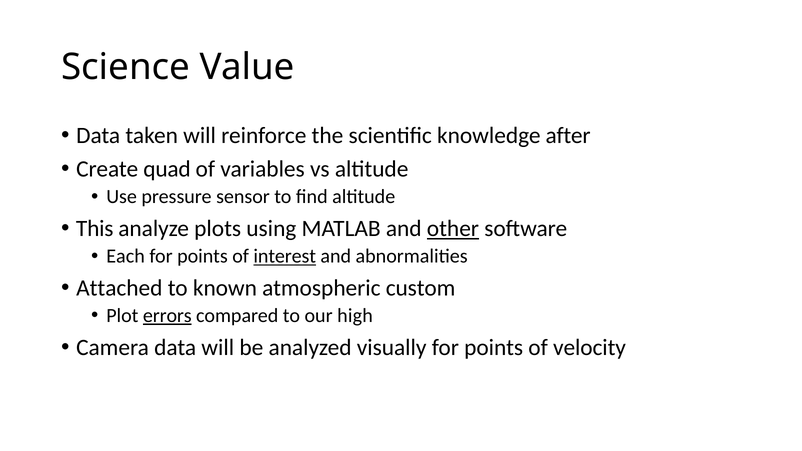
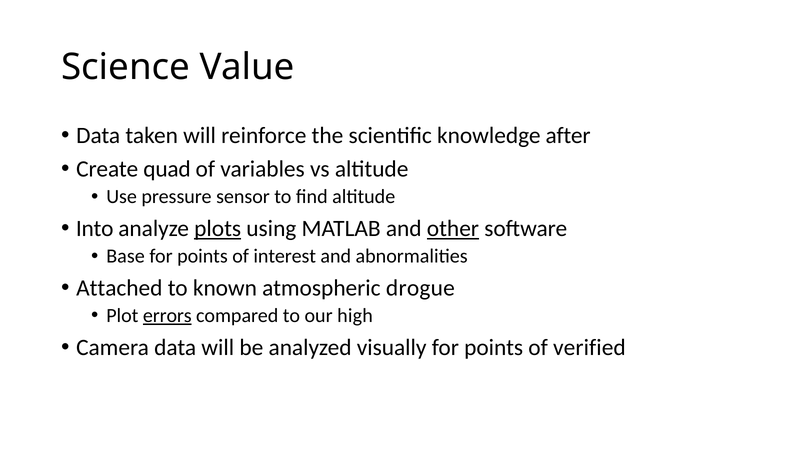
This: This -> Into (95, 229)
plots underline: none -> present (218, 229)
Each: Each -> Base (126, 256)
interest underline: present -> none (285, 256)
custom: custom -> drogue (420, 288)
velocity: velocity -> verified (589, 348)
